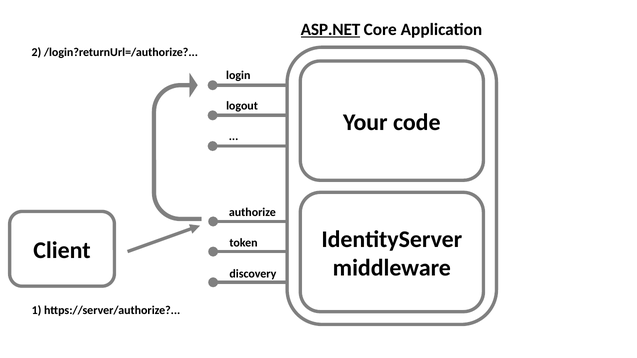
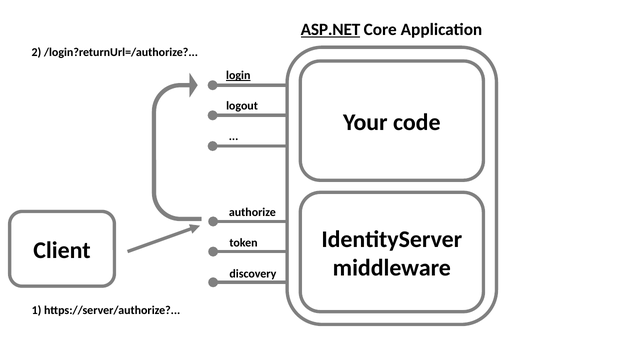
login underline: none -> present (238, 75)
